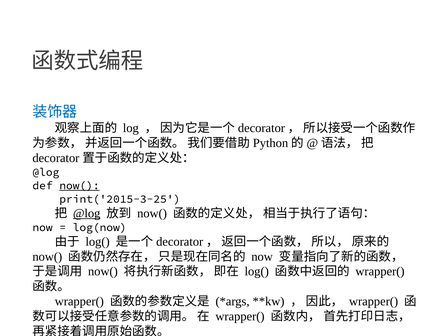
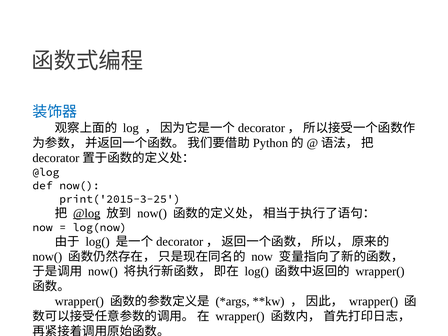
now( underline: present -> none (79, 186)
